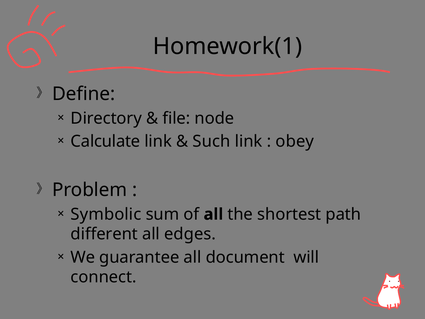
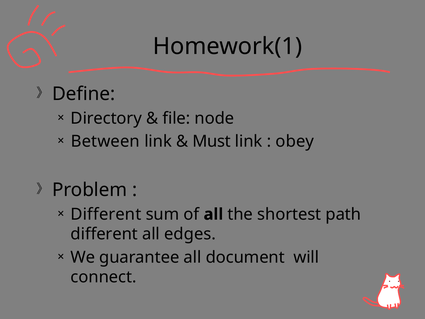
Calculate: Calculate -> Between (105, 141)
Such: Such -> Must (212, 141)
Symbolic: Symbolic -> Different (106, 214)
